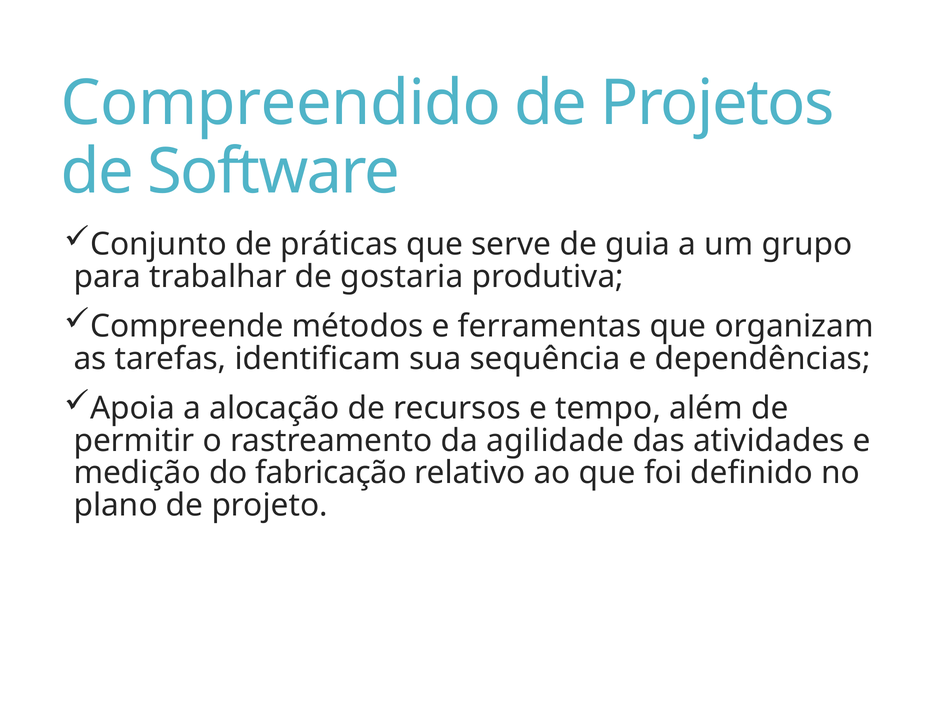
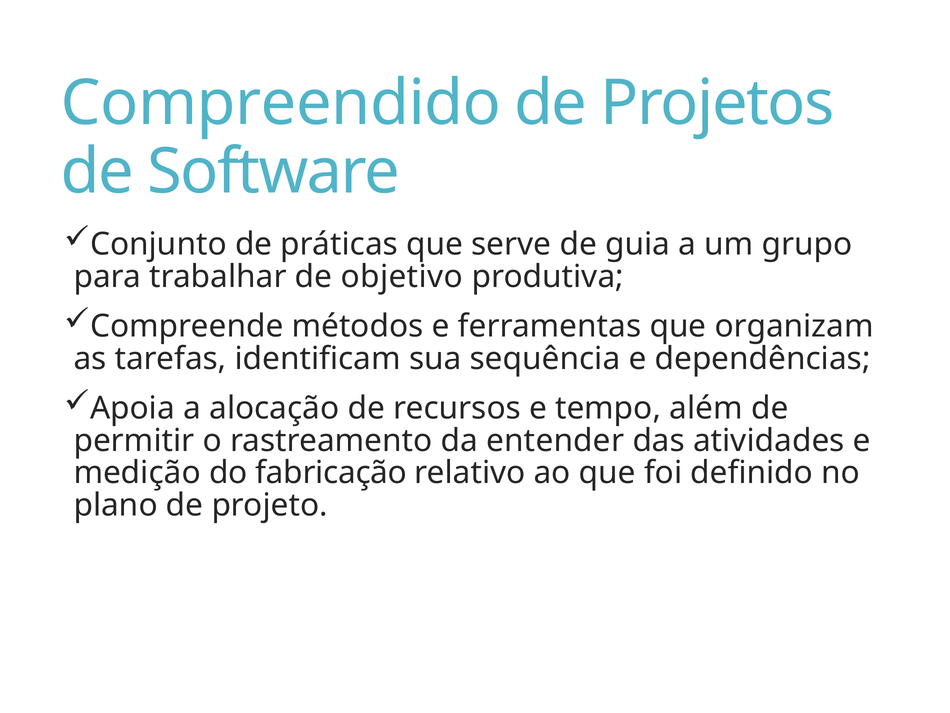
gostaria: gostaria -> objetivo (402, 277)
agilidade: agilidade -> entender (555, 440)
